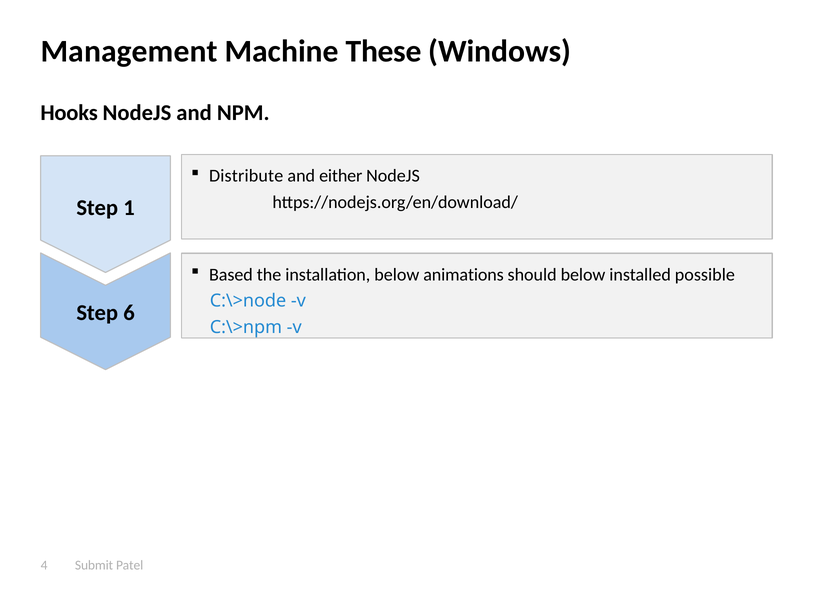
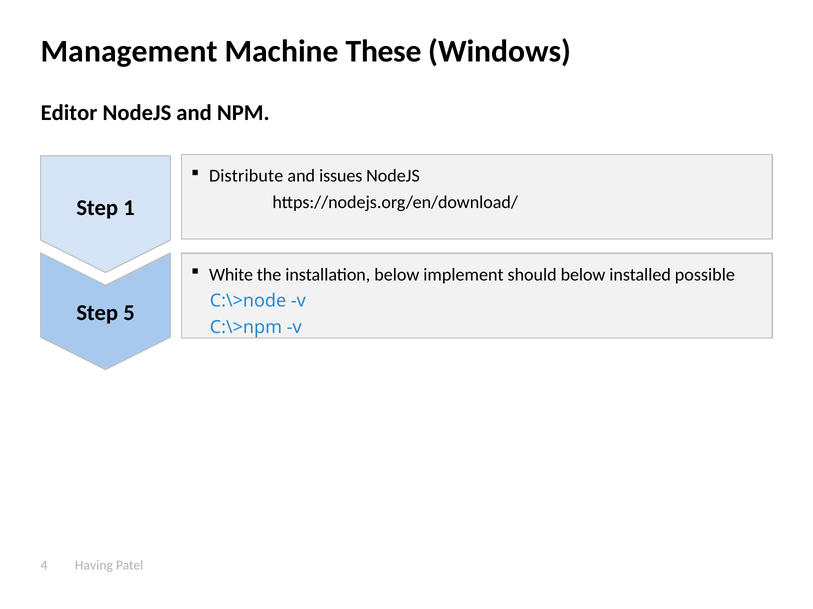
Hooks: Hooks -> Editor (69, 113)
either: either -> issues (341, 176)
Based: Based -> White (231, 275)
animations: animations -> implement (463, 275)
6: 6 -> 5 (129, 313)
Submit: Submit -> Having (94, 566)
